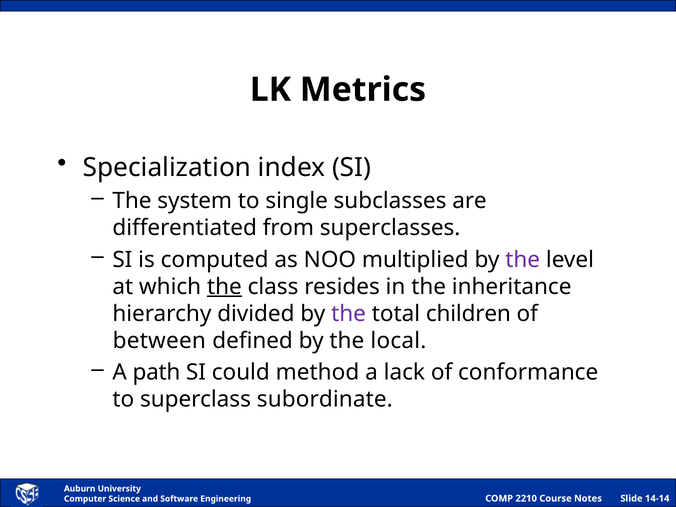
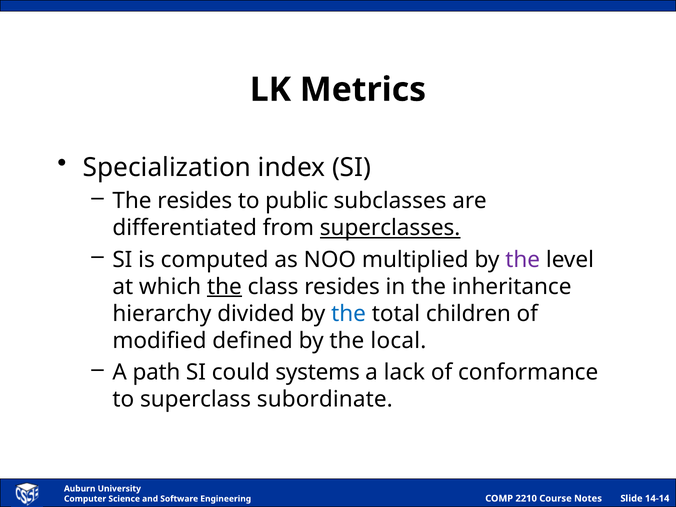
The system: system -> resides (195, 201)
single: single -> public (297, 201)
superclasses underline: none -> present (390, 228)
the colour: purple -> blue (349, 314)
between: between -> modified (159, 341)
method: method -> systems (318, 372)
